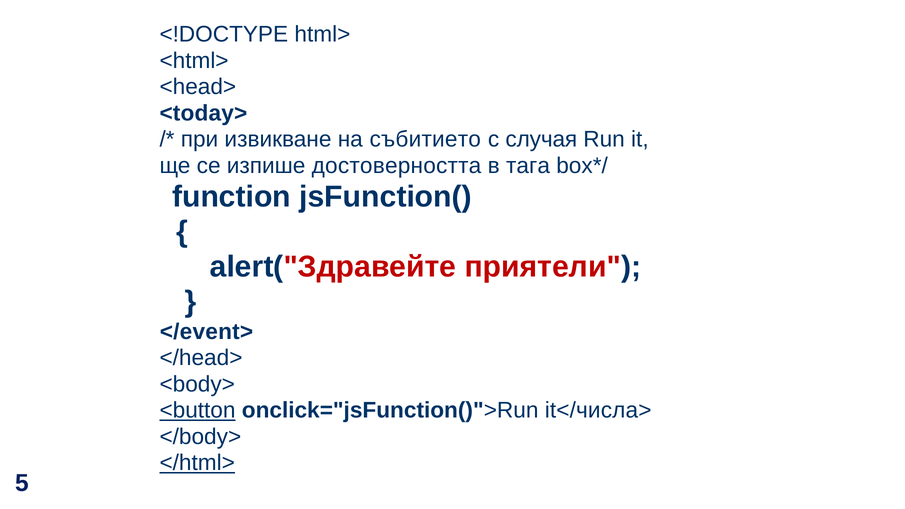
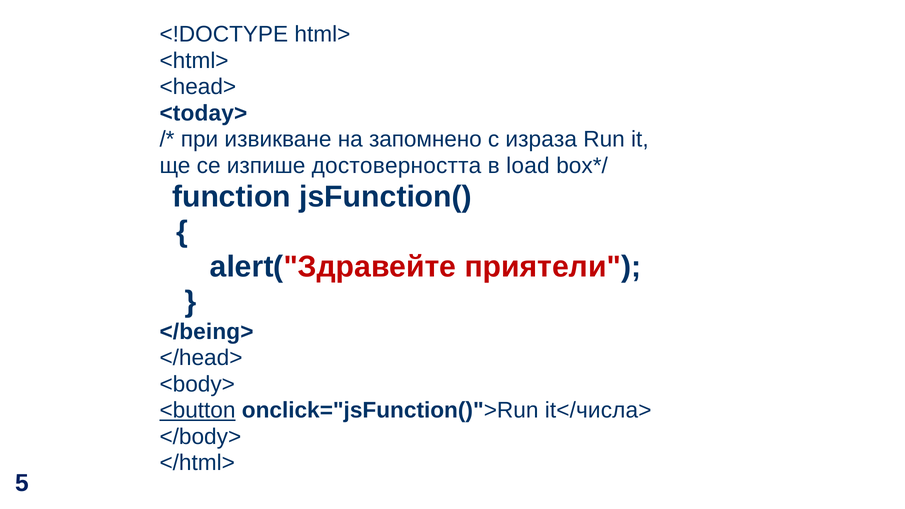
събитието: събитието -> запомнено (425, 139)
случая: случая -> израза (541, 139)
тага: тага -> load (528, 166)
</event>: </event> -> </being> (207, 332)
</html> underline: present -> none (197, 463)
